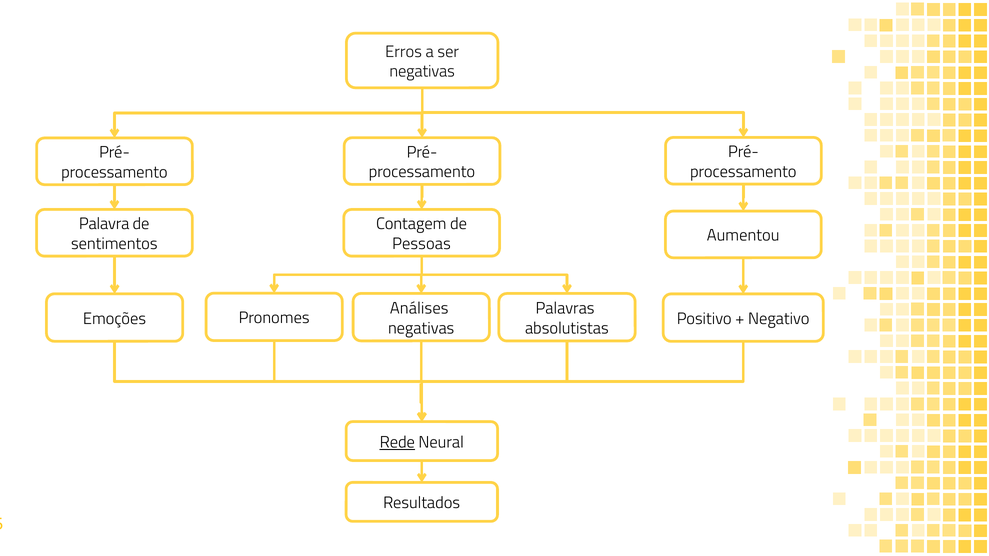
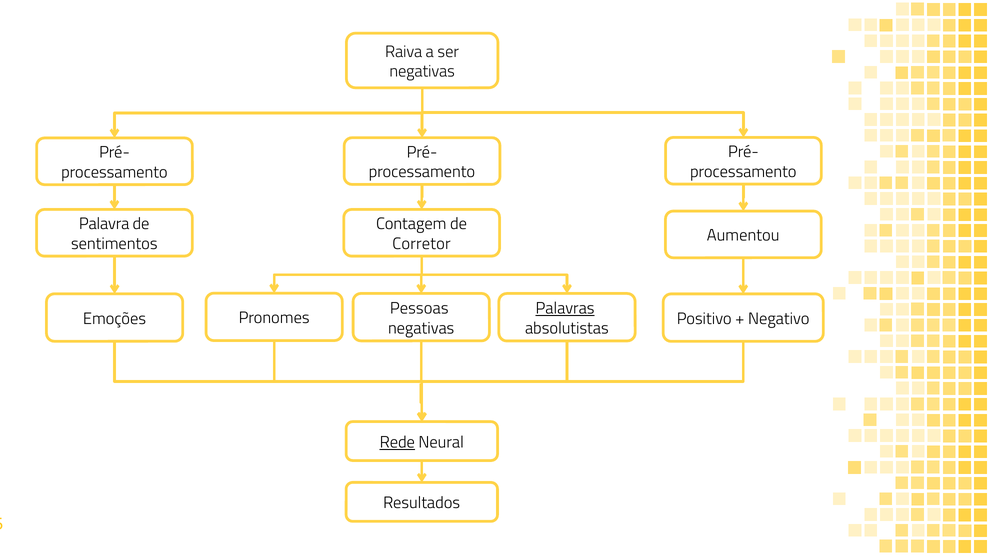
Erros: Erros -> Raiva (404, 52)
Pessoas: Pessoas -> Corretor (421, 244)
Análises: Análises -> Pessoas (419, 309)
Palavras underline: none -> present (565, 309)
